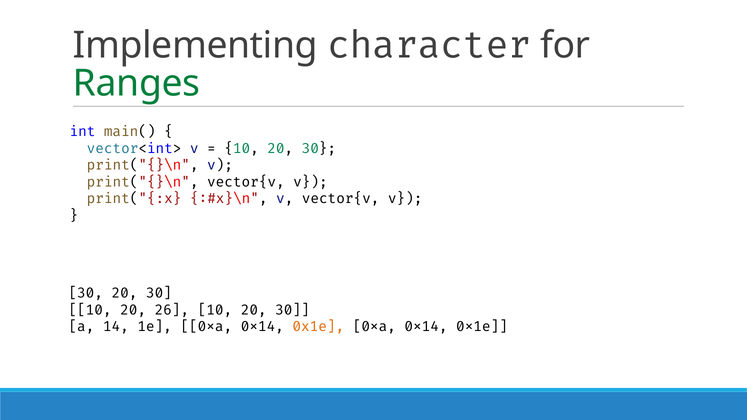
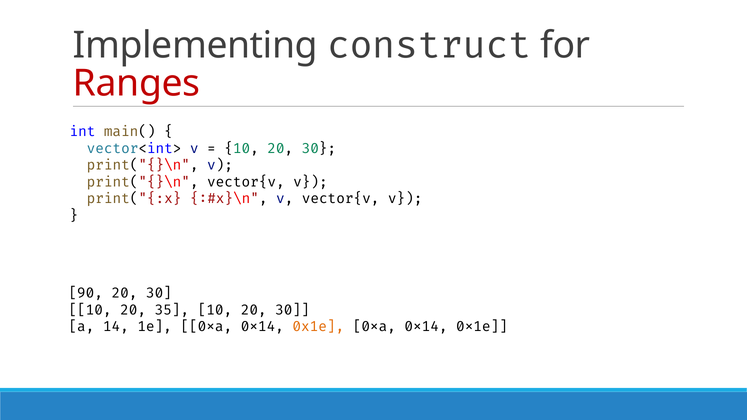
character: character -> construct (429, 46)
Ranges colour: green -> red (137, 84)
30: 30 -> 90 (86, 293)
26: 26 -> 35 (172, 310)
